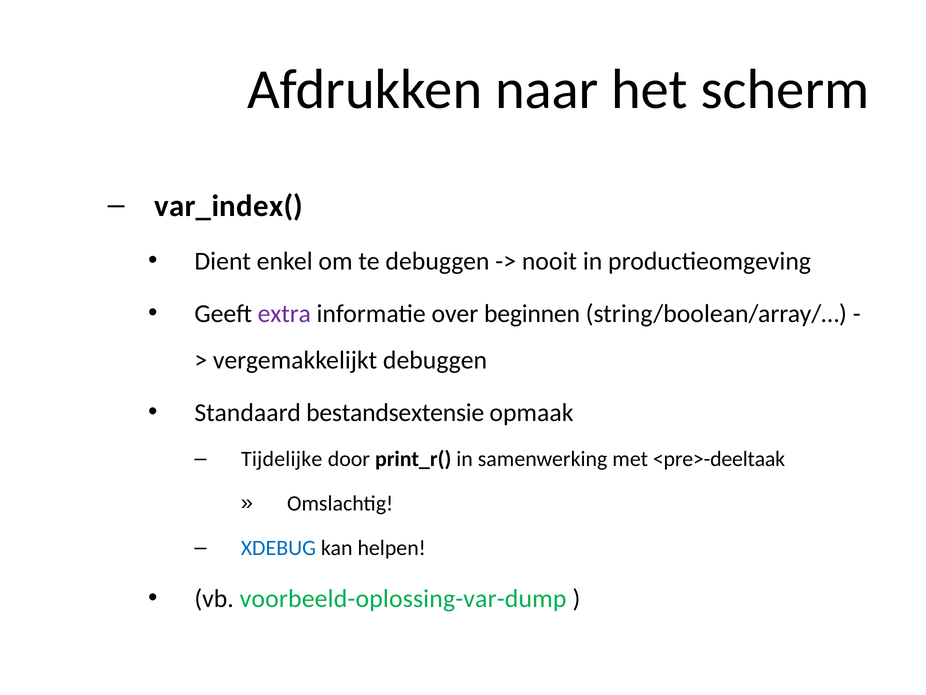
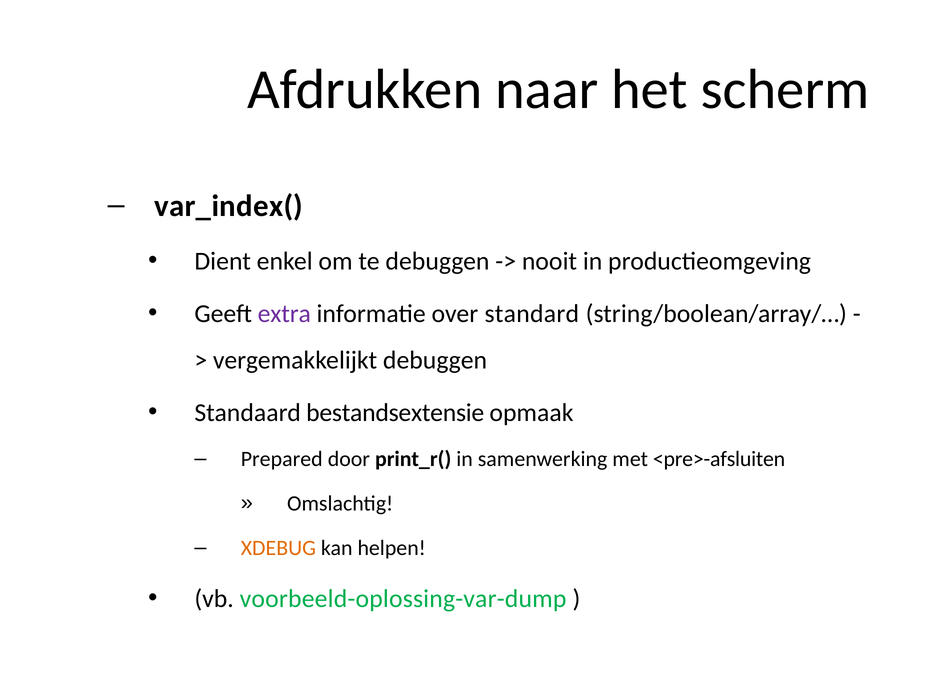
beginnen: beginnen -> standard (532, 314)
Tijdelijke: Tijdelijke -> Prepared (282, 459)
<pre>-deeltaak: <pre>-deeltaak -> <pre>-afsluiten (719, 459)
XDEBUG colour: blue -> orange (278, 548)
